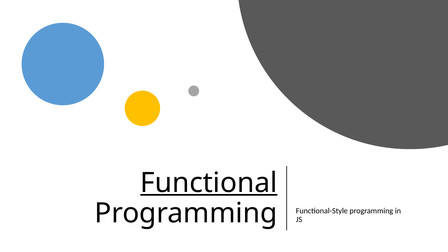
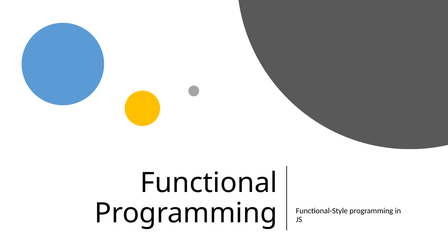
Functional underline: present -> none (209, 183)
